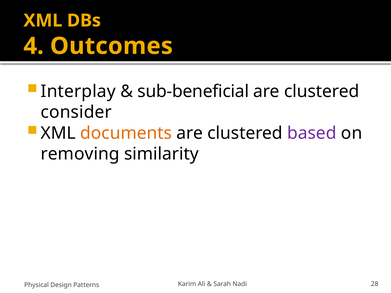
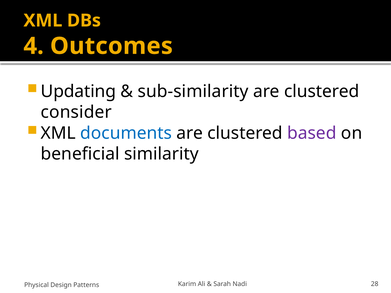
Interplay: Interplay -> Updating (78, 91)
sub-beneficial: sub-beneficial -> sub-similarity (193, 91)
documents colour: orange -> blue (126, 133)
removing: removing -> beneficial (80, 154)
